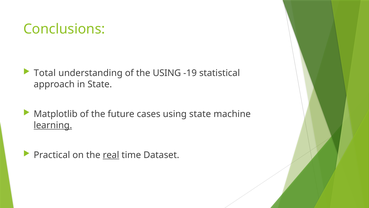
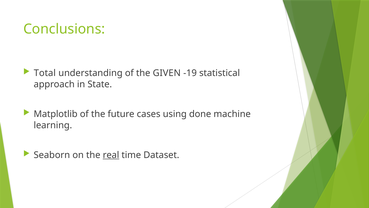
the USING: USING -> GIVEN (167, 73)
using state: state -> done (200, 114)
learning underline: present -> none (53, 125)
Practical: Practical -> Seaborn (52, 155)
